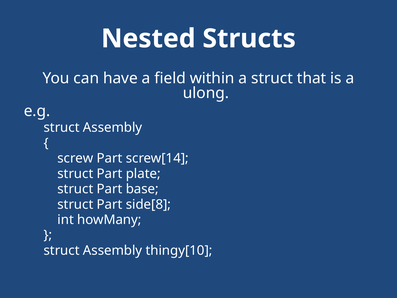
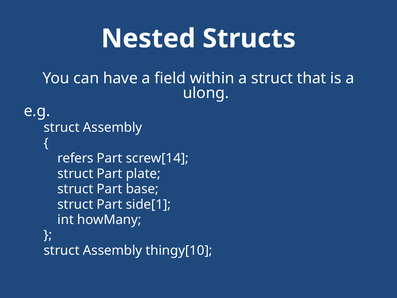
screw: screw -> refers (75, 158)
side[8: side[8 -> side[1 (148, 204)
